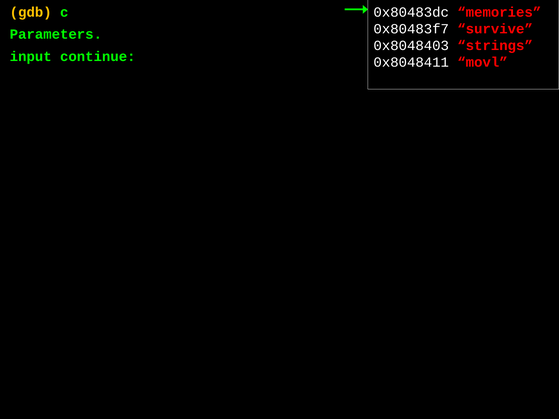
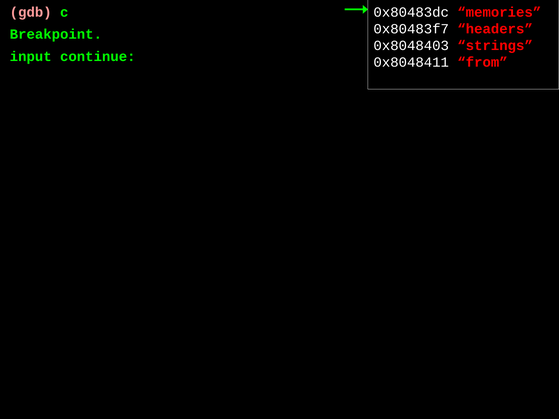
gdb colour: yellow -> pink (31, 12)
survive: survive -> headers (495, 29)
Parameters: Parameters -> Breakpoint (56, 34)
movl: movl -> from (483, 62)
